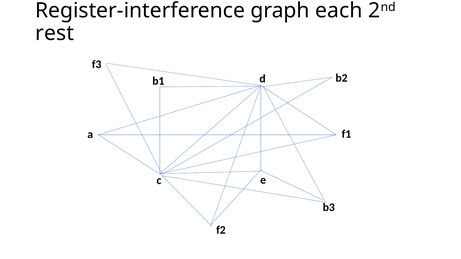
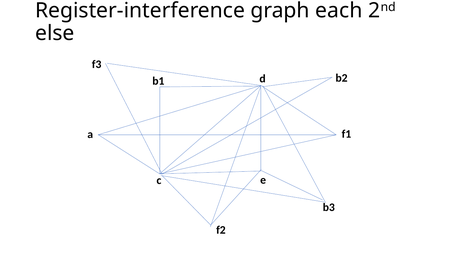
rest: rest -> else (55, 33)
